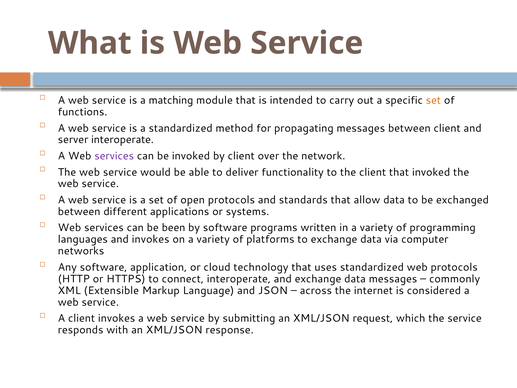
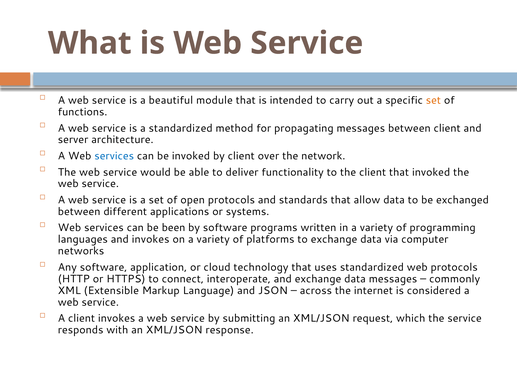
matching: matching -> beautiful (171, 100)
server interoperate: interoperate -> architecture (122, 140)
services colour: purple -> blue (114, 156)
